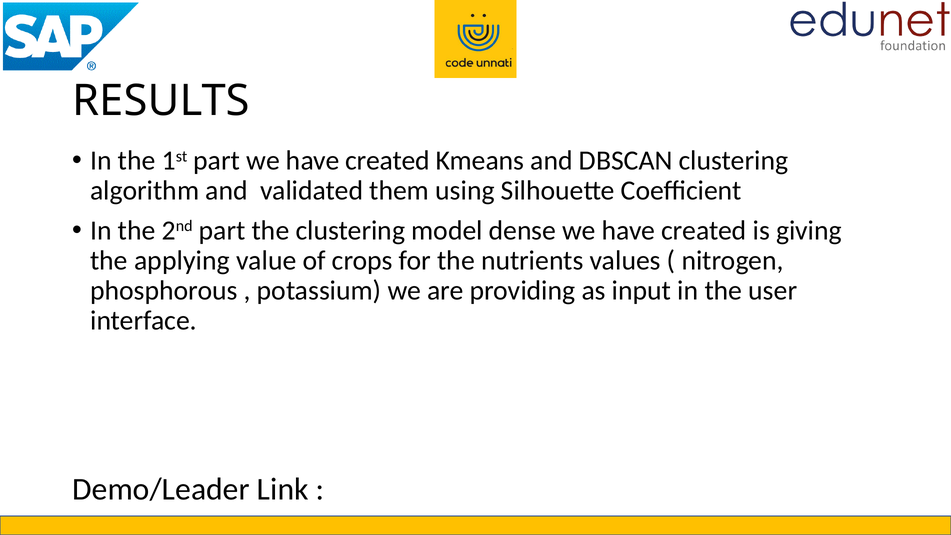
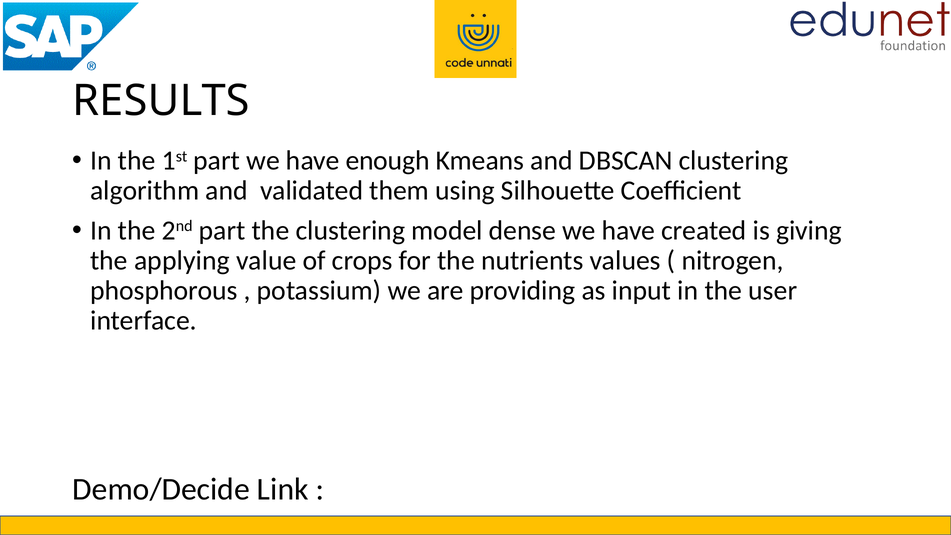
part we have created: created -> enough (388, 161)
Demo/Leader: Demo/Leader -> Demo/Decide (161, 489)
